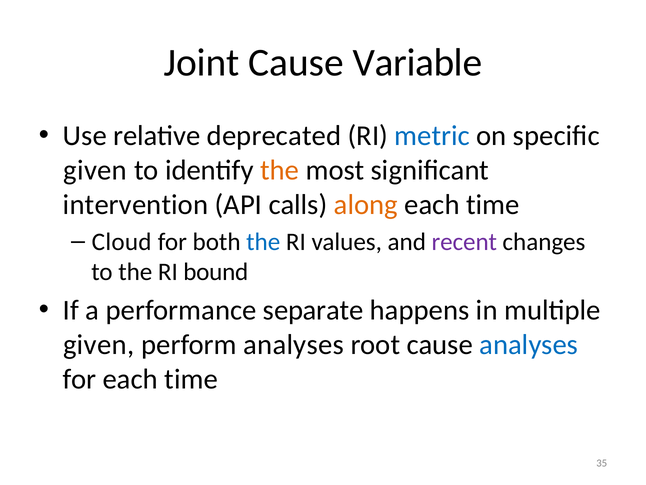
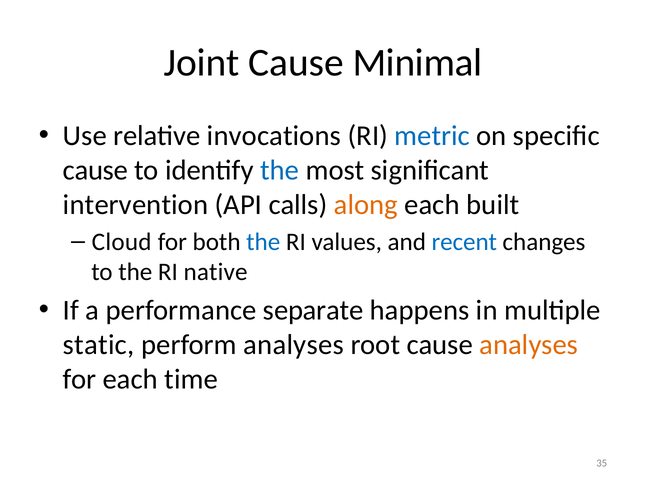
Variable: Variable -> Minimal (417, 63)
deprecated: deprecated -> invocations (274, 136)
given: given -> cause (95, 170)
the colour: orange -> blue (280, 170)
time: time -> built (493, 204)
recent colour: purple -> blue (464, 242)
bound: bound -> native (216, 272)
given: given -> static (99, 344)
analyses colour: blue -> orange (529, 344)
